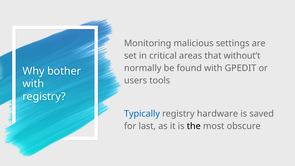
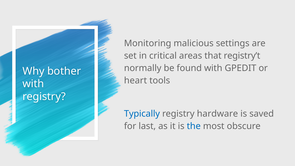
without’t: without’t -> registry’t (242, 56)
users: users -> heart (136, 81)
the colour: black -> blue (194, 126)
